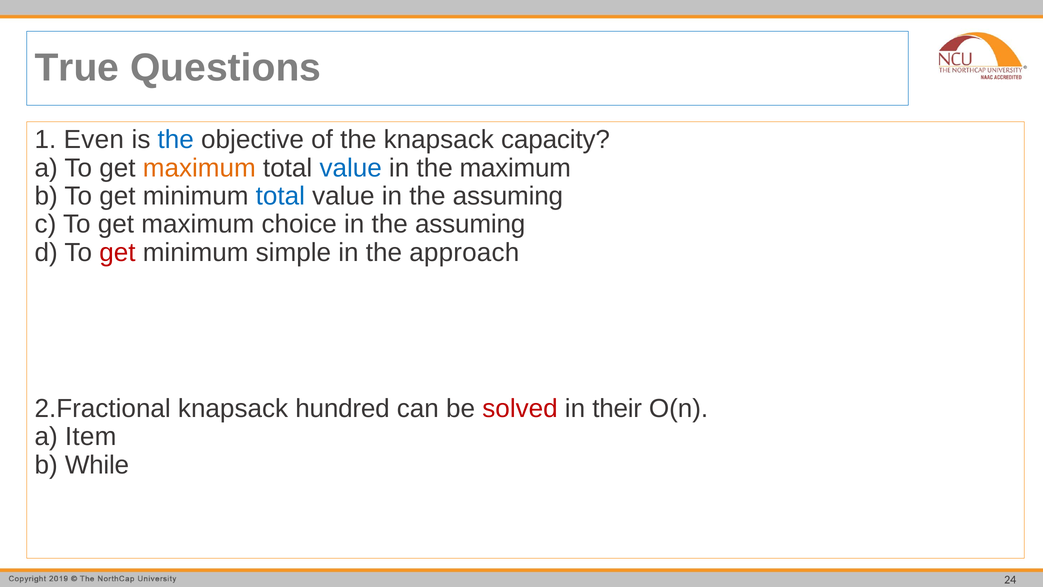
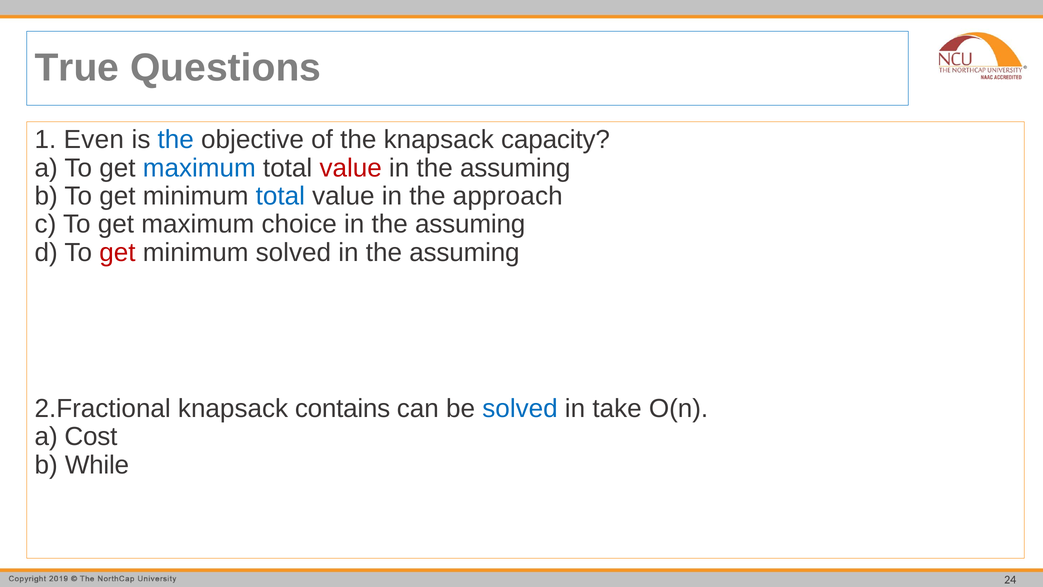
maximum colour: orange -> blue (199, 168)
value colour: blue -> red (351, 168)
maximum: maximum -> assuming (515, 168)
value in the assuming: assuming -> approach (508, 196)
minimum simple: simple -> solved (293, 252)
approach: approach -> assuming (464, 252)
hundred: hundred -> contains (343, 408)
solved colour: red -> blue (520, 408)
their: their -> take (617, 408)
Item: Item -> Cost (91, 437)
